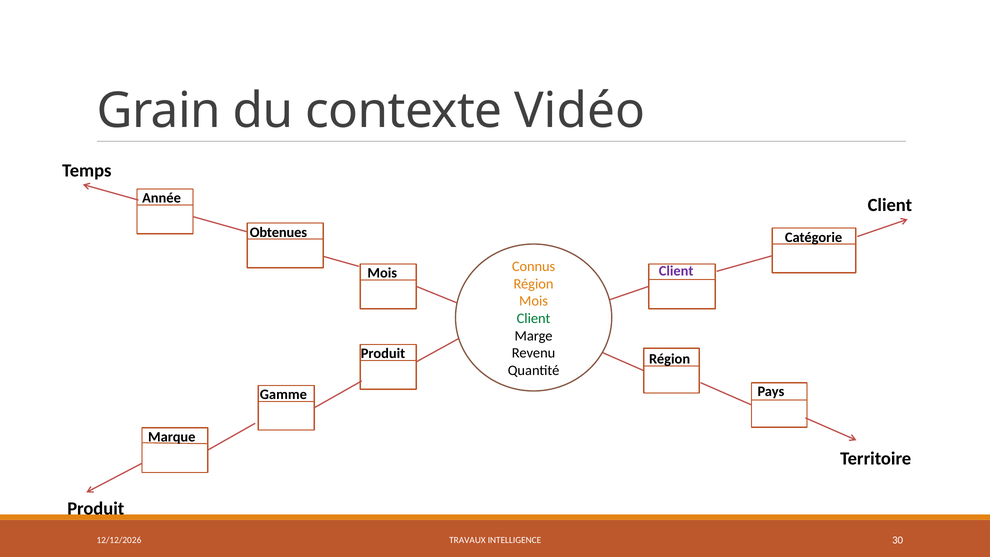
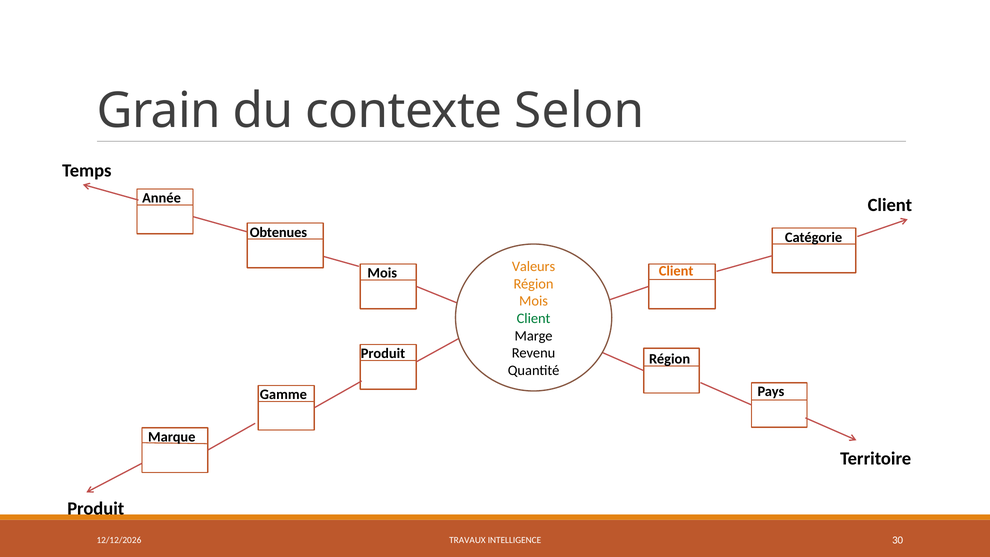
Vidéo: Vidéo -> Selon (579, 111)
Connus: Connus -> Valeurs (534, 266)
Client colour: purple -> orange (676, 271)
